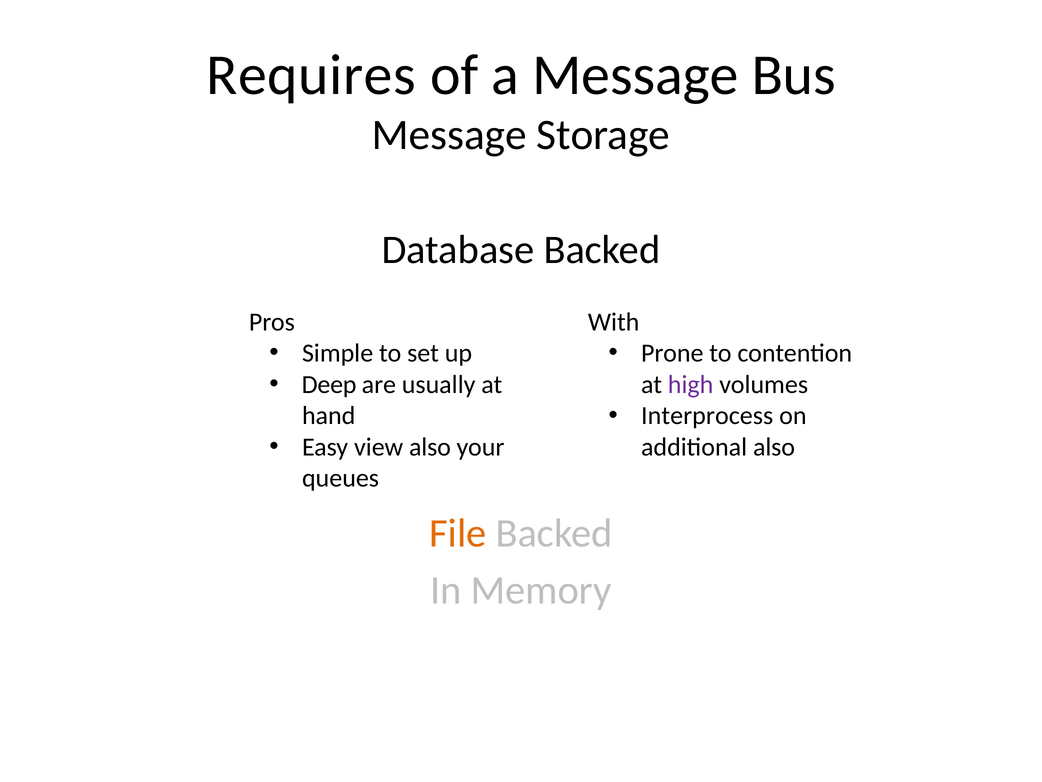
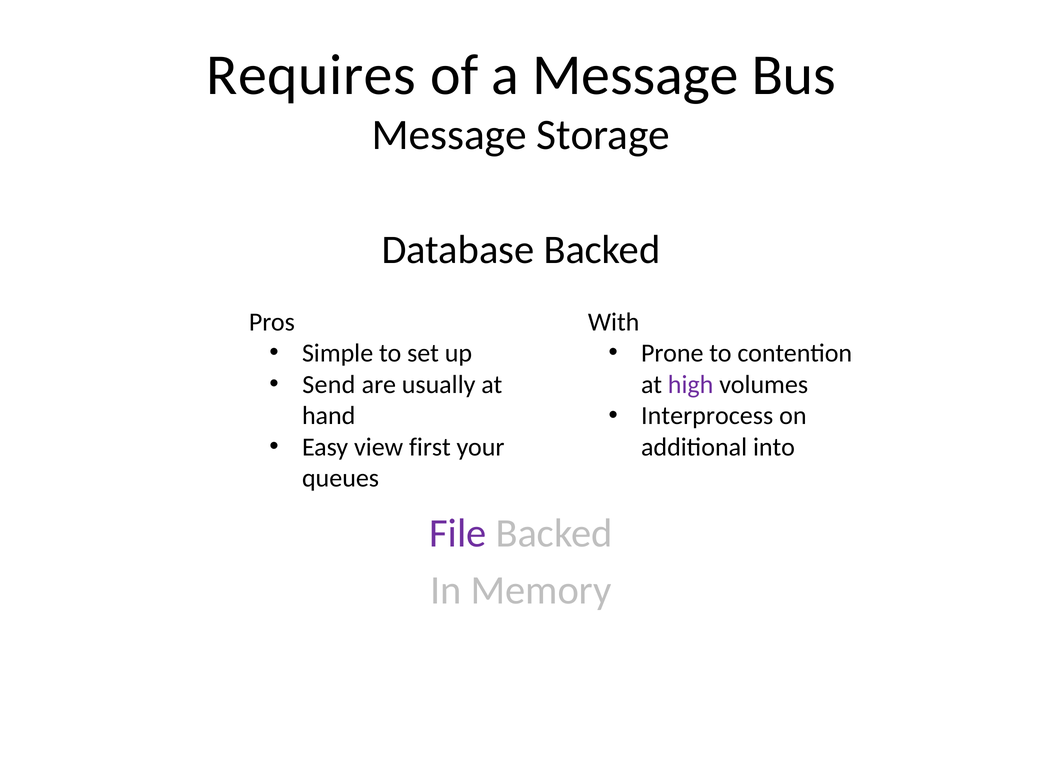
Deep: Deep -> Send (329, 384)
view also: also -> first (430, 447)
additional also: also -> into (774, 447)
File colour: orange -> purple (458, 533)
